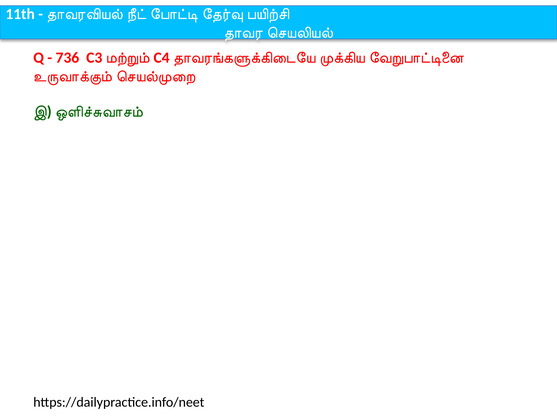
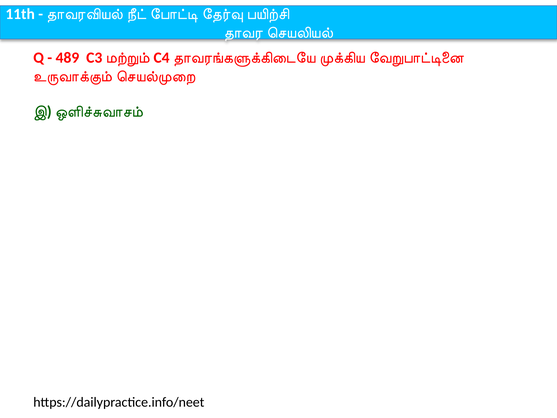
736: 736 -> 489 (67, 58)
